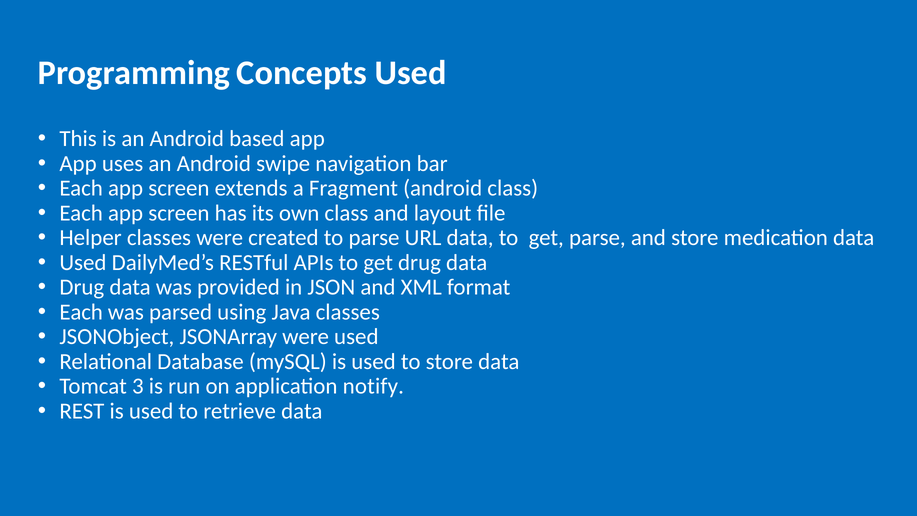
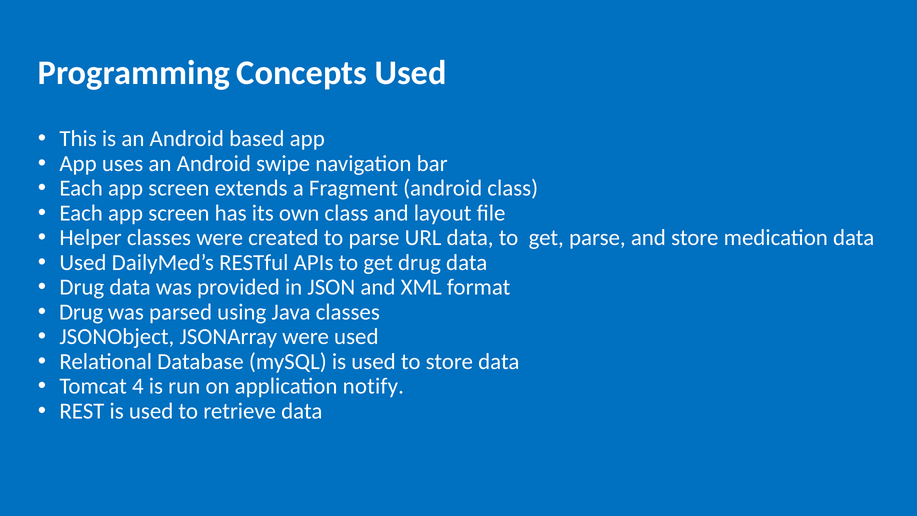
Each: Each -> Drug (81, 312)
3: 3 -> 4 (138, 386)
